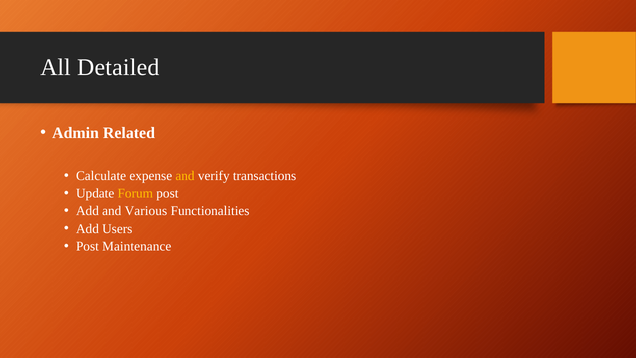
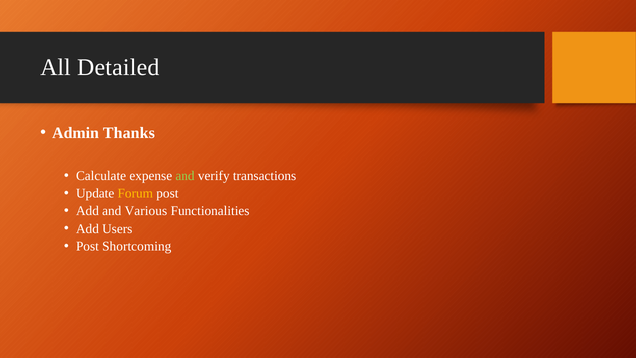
Related: Related -> Thanks (129, 133)
and colour: yellow -> light green (185, 176)
Maintenance: Maintenance -> Shortcoming (137, 246)
